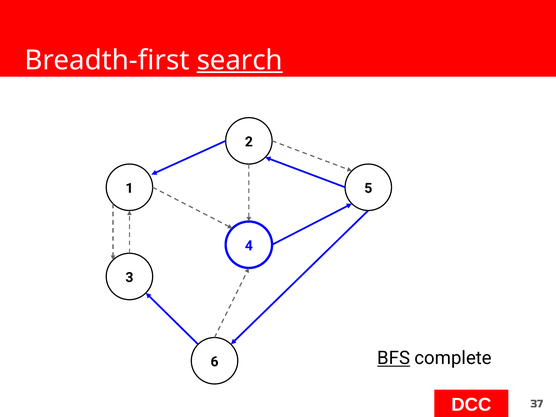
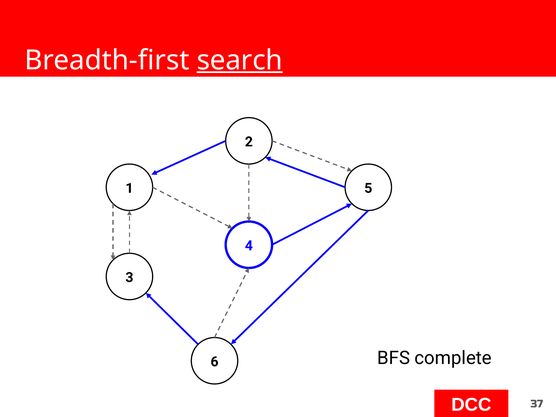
BFS underline: present -> none (394, 358)
